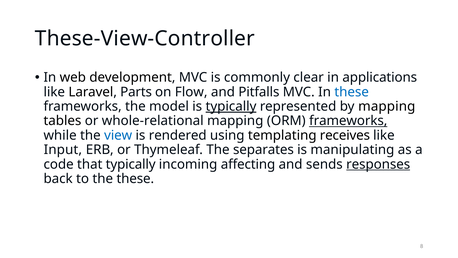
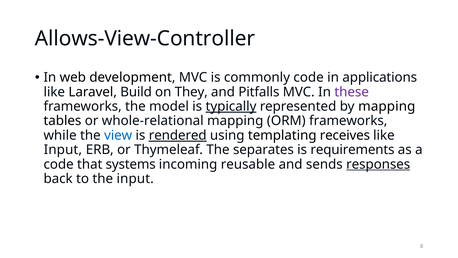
These-View-Controller: These-View-Controller -> Allows-View-Controller (145, 38)
commonly clear: clear -> code (309, 77)
Parts: Parts -> Build (136, 92)
Flow: Flow -> They (191, 92)
these colour: blue -> purple (352, 92)
frameworks underline: present -> none (348, 121)
rendered underline: none -> present (178, 135)
manipulating: manipulating -> requirements (352, 150)
that typically: typically -> systems (131, 164)
affecting: affecting -> reusable (248, 164)
the these: these -> input (135, 178)
